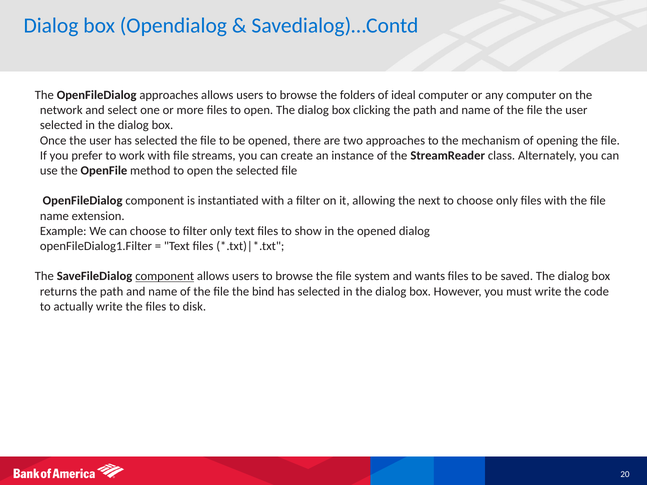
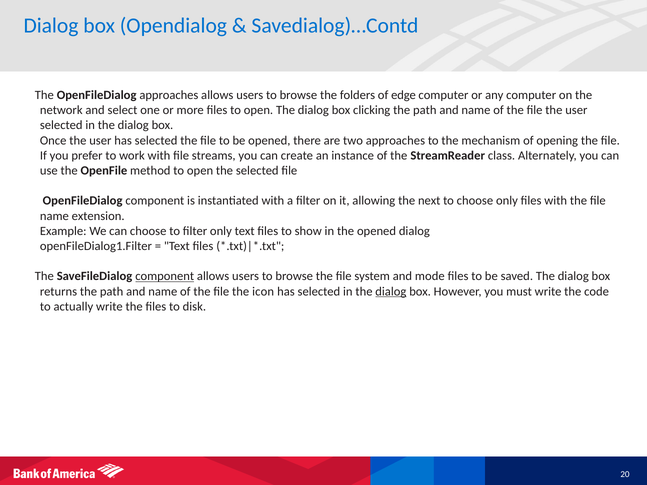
ideal: ideal -> edge (404, 95)
wants: wants -> mode (430, 276)
bind: bind -> icon (263, 292)
dialog underline: none -> present (391, 292)
